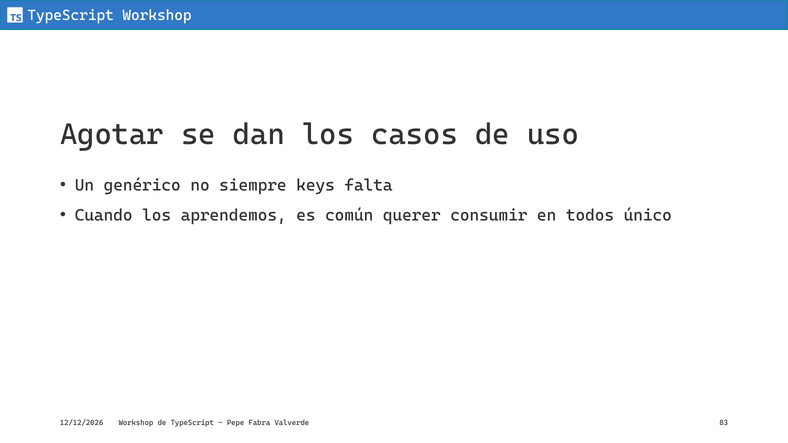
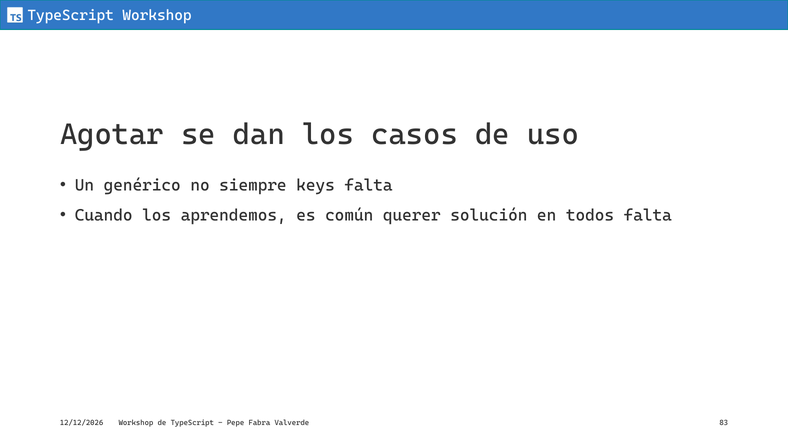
consumir: consumir -> solución (489, 215)
todos único: único -> falta (648, 215)
